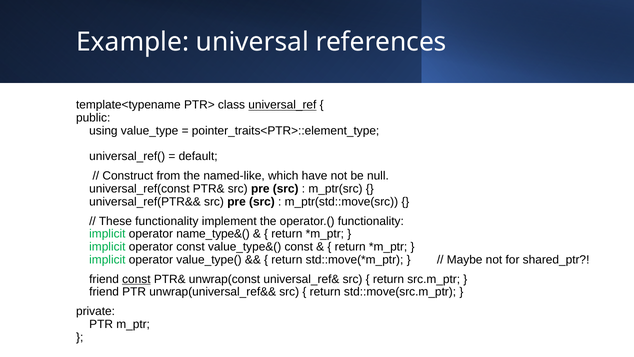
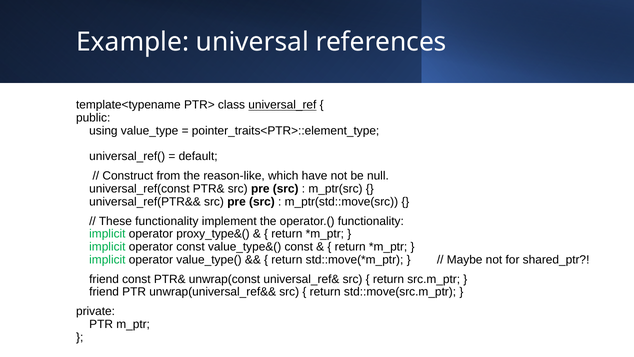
named-like: named-like -> reason-like (234, 176)
name_type&(: name_type&( -> proxy_type&( (213, 234)
const underline: present -> none (136, 279)
